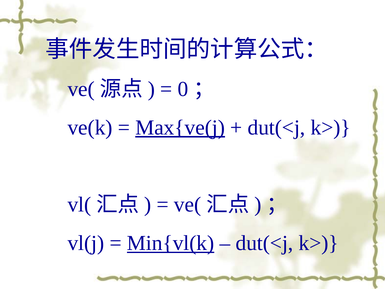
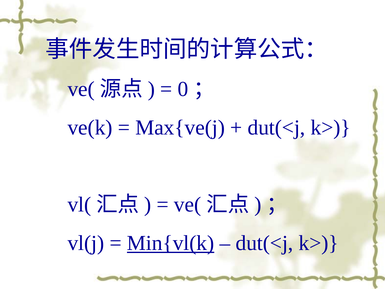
Max{ve(j underline: present -> none (180, 127)
